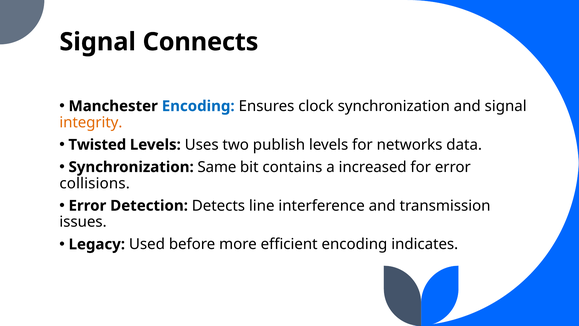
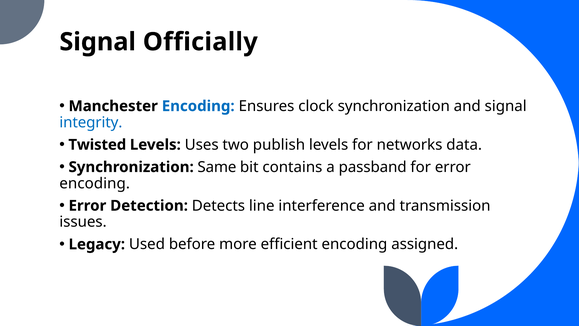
Connects: Connects -> Officially (200, 42)
integrity colour: orange -> blue (91, 122)
increased: increased -> passband (373, 167)
collisions: collisions -> encoding (95, 183)
indicates: indicates -> assigned (425, 244)
